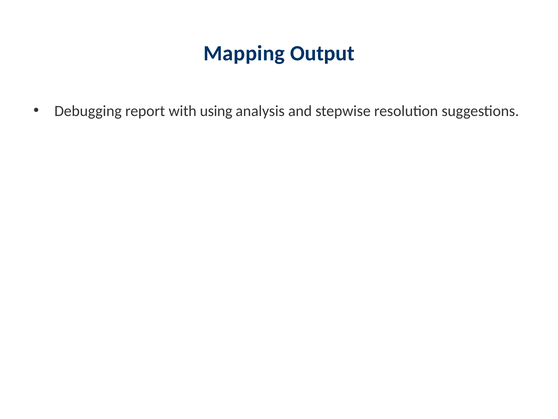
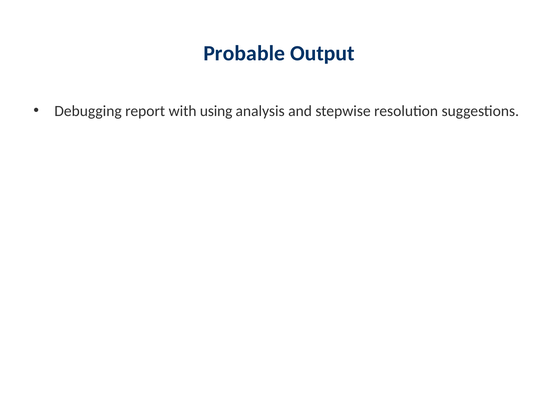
Mapping: Mapping -> Probable (244, 53)
